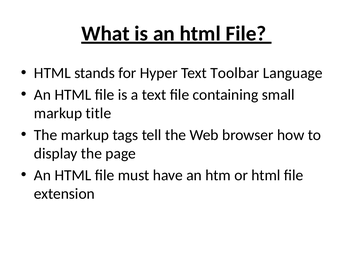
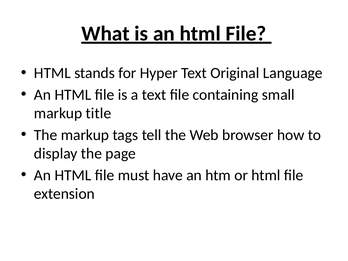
Toolbar: Toolbar -> Original (235, 73)
